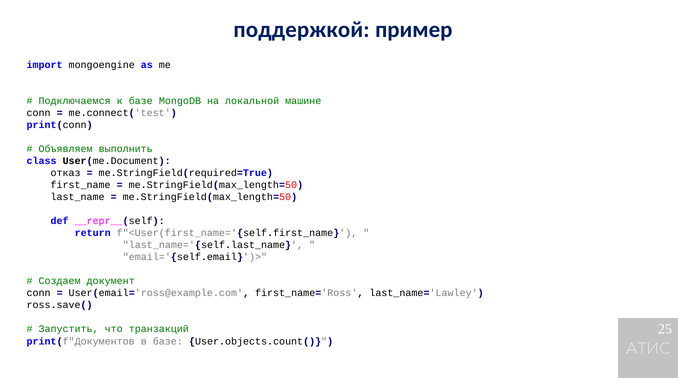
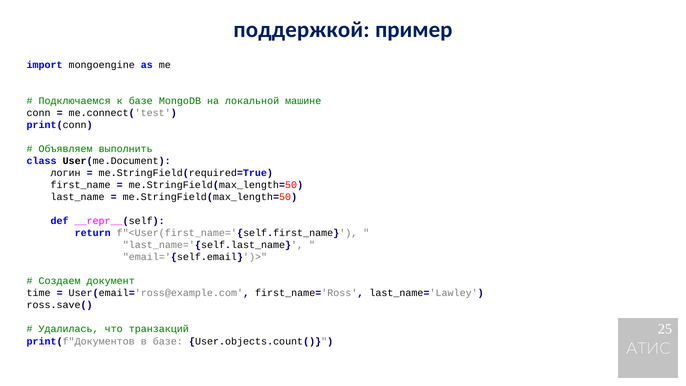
отказ: отказ -> логин (66, 173)
conn: conn -> time (39, 293)
Запустить: Запустить -> Удалилась (69, 329)
